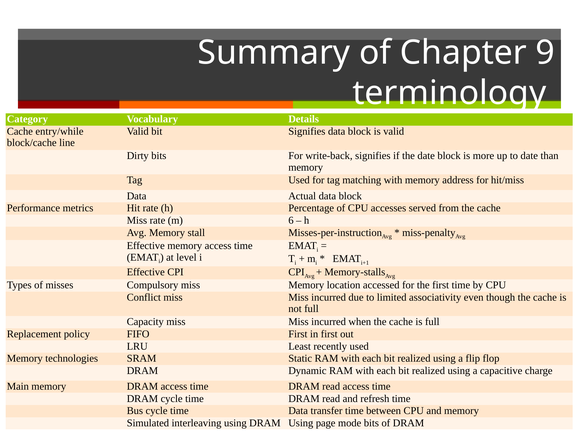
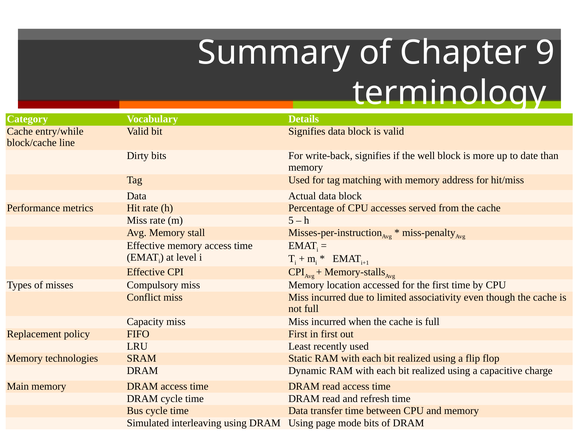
the date: date -> well (426, 156)
6: 6 -> 5 (291, 221)
